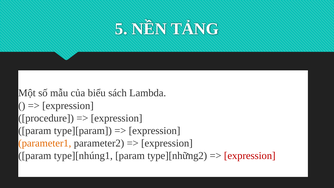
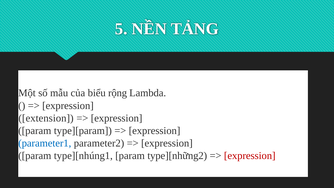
sách: sách -> rộng (118, 93)
procedure: procedure -> extension (46, 118)
parameter1 colour: orange -> blue (45, 143)
